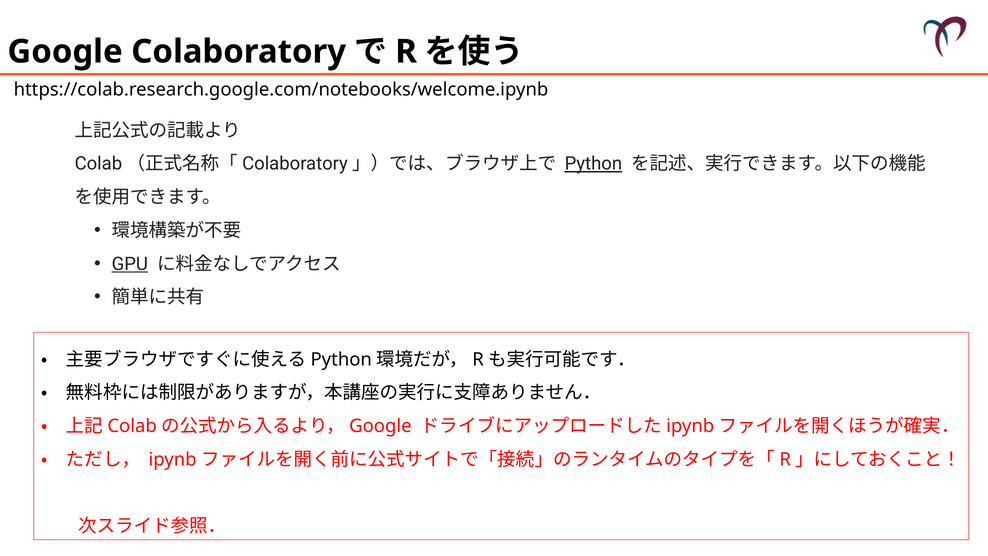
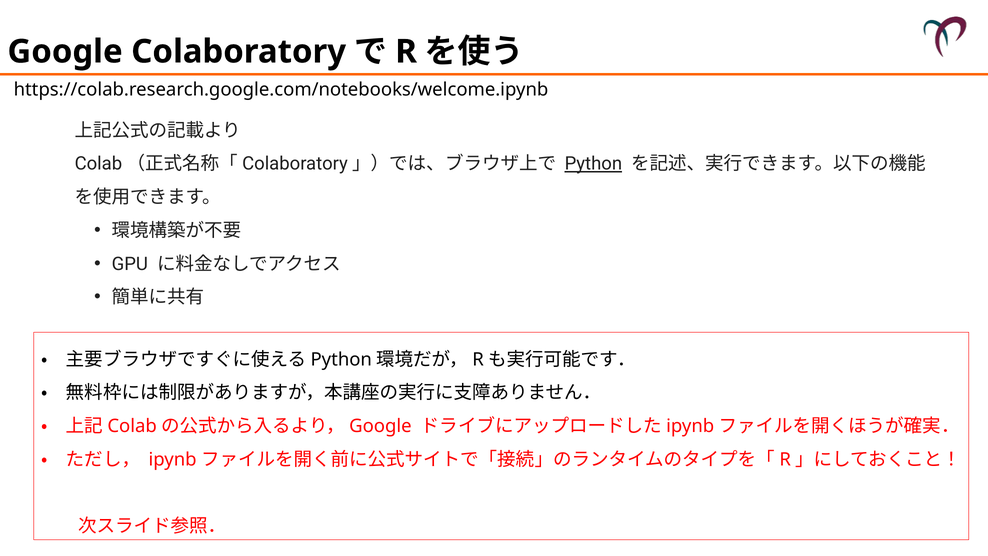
GPU underline: present -> none (130, 264)
